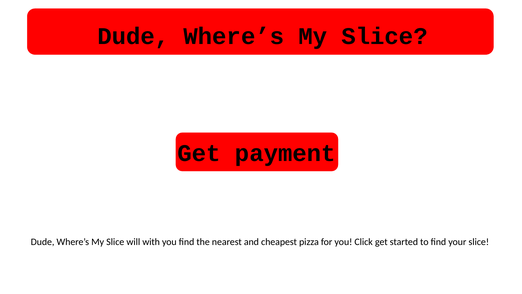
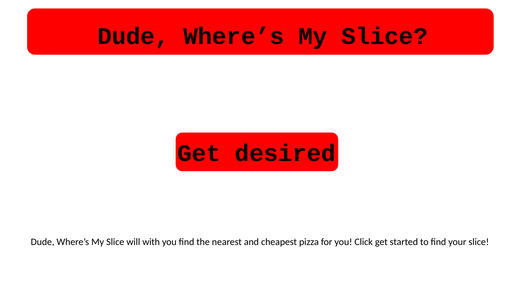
payment: payment -> desired (285, 153)
